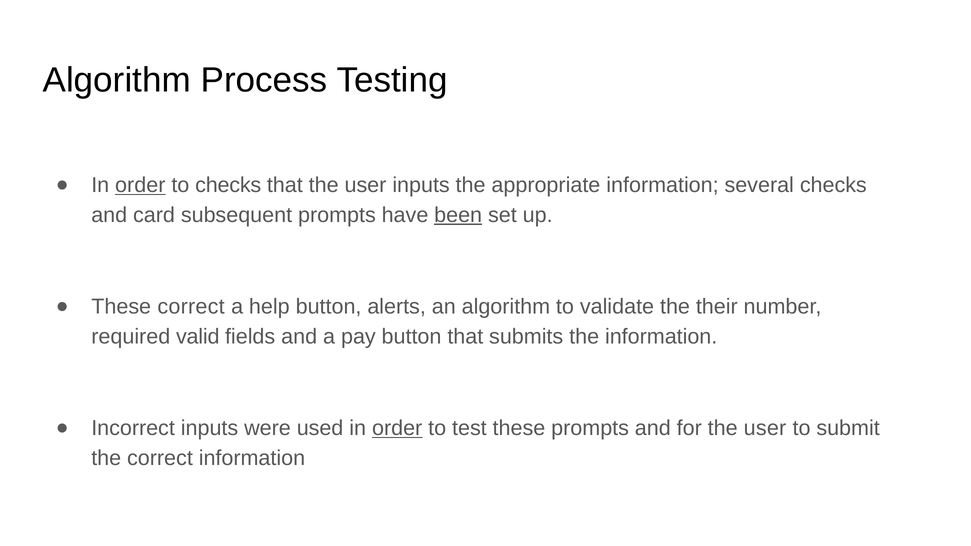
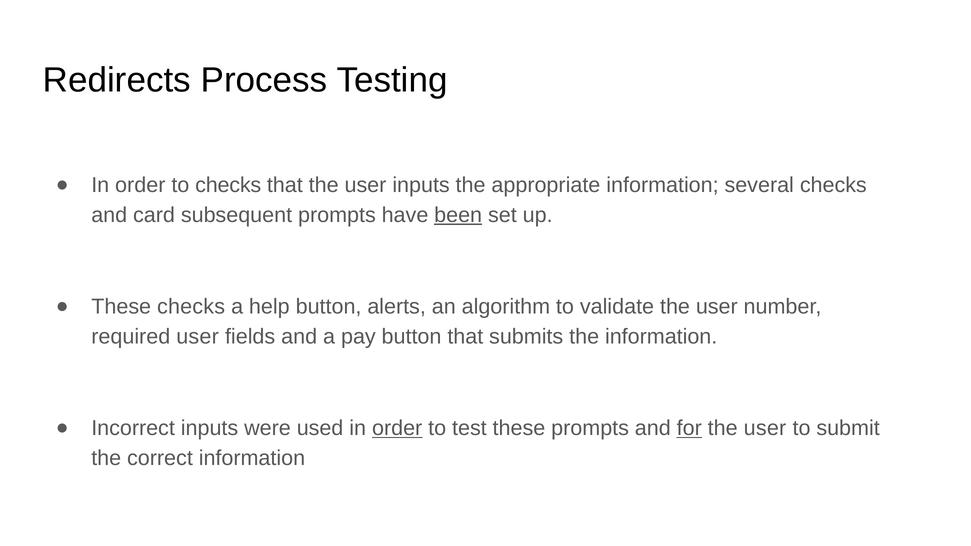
Algorithm: Algorithm -> Redirects (117, 80)
order underline: present -> none (140, 185)
These correct: correct -> checks (191, 307)
validate the their: their -> user (717, 307)
required valid: valid -> user (198, 337)
for underline: none -> present (689, 428)
